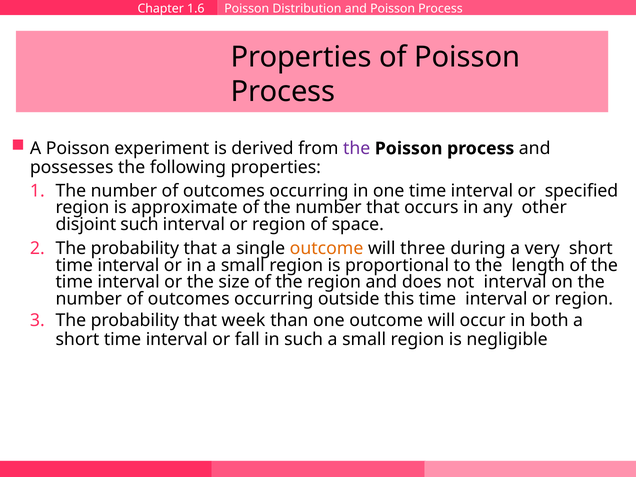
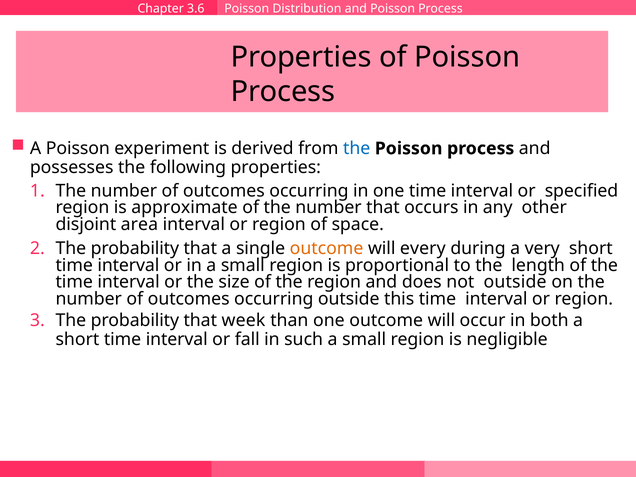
1.6: 1.6 -> 3.6 (196, 8)
the colour: purple -> blue (357, 148)
disjoint such: such -> area (139, 225)
three: three -> every (423, 248)
not interval: interval -> outside (515, 282)
